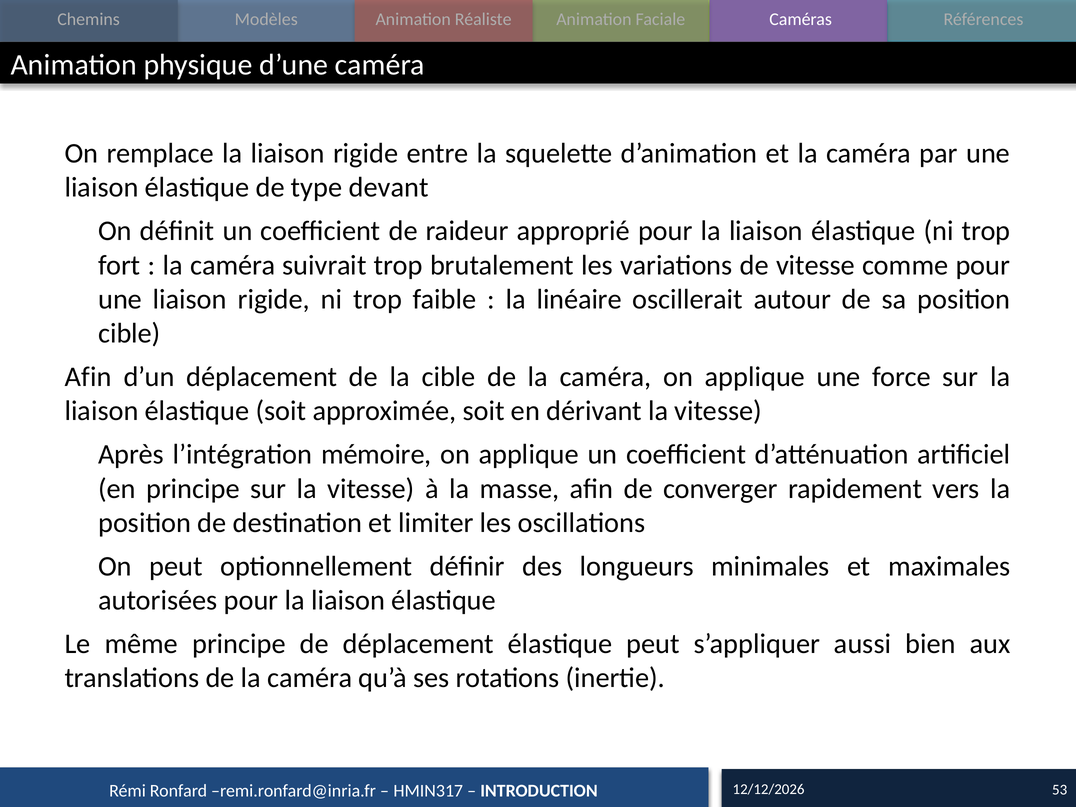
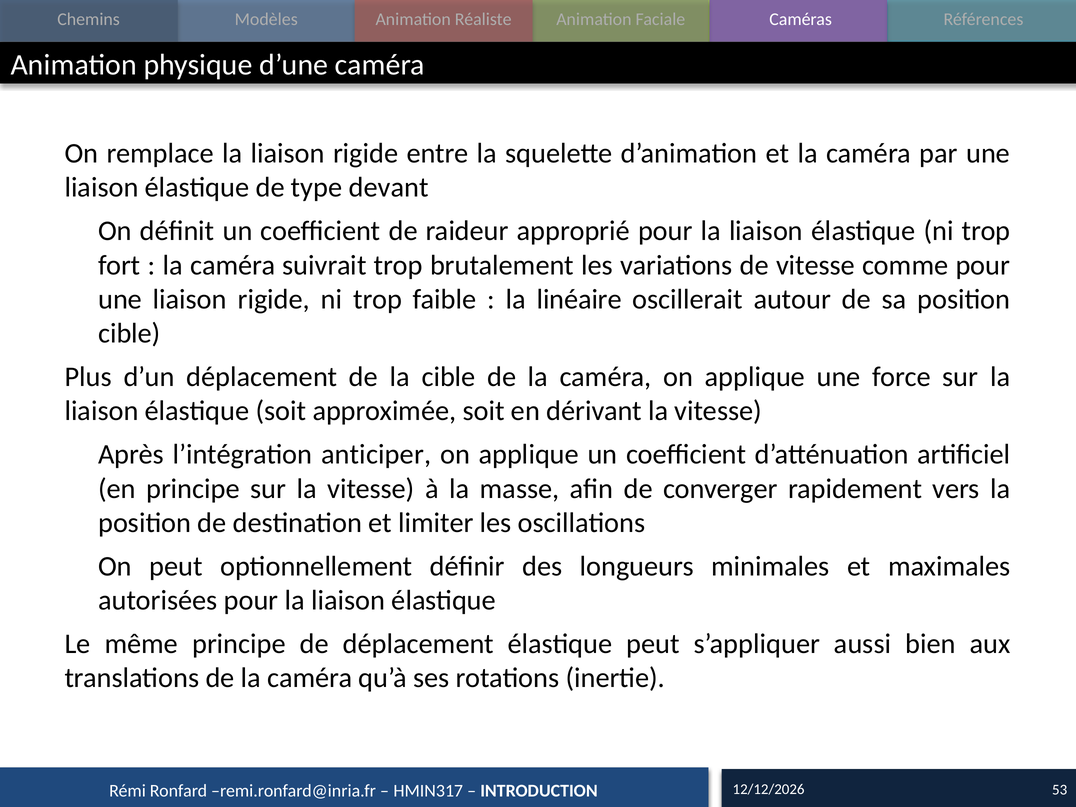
Afin: Afin -> Plus (88, 377)
mémoire: mémoire -> anticiper (376, 455)
